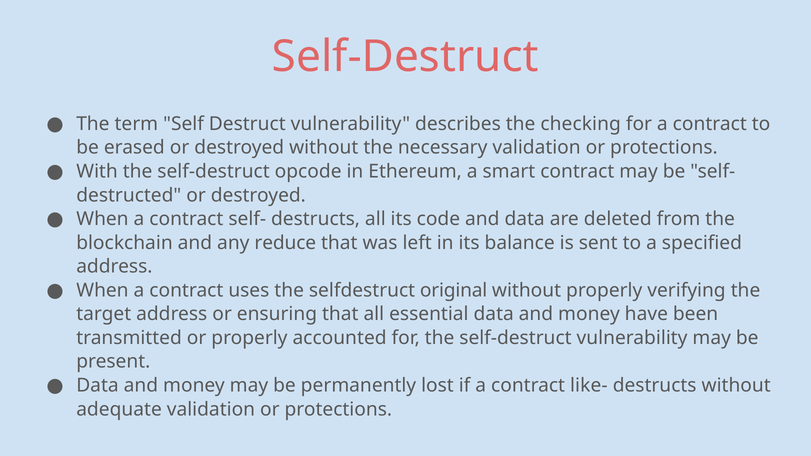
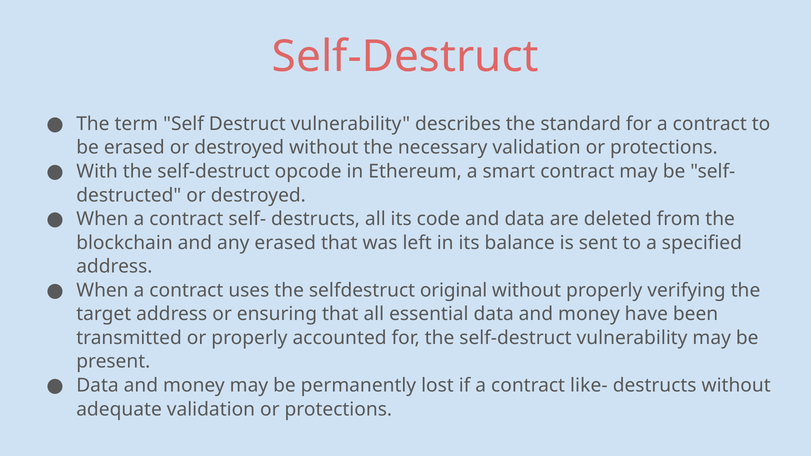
checking: checking -> standard (581, 124)
any reduce: reduce -> erased (285, 243)
